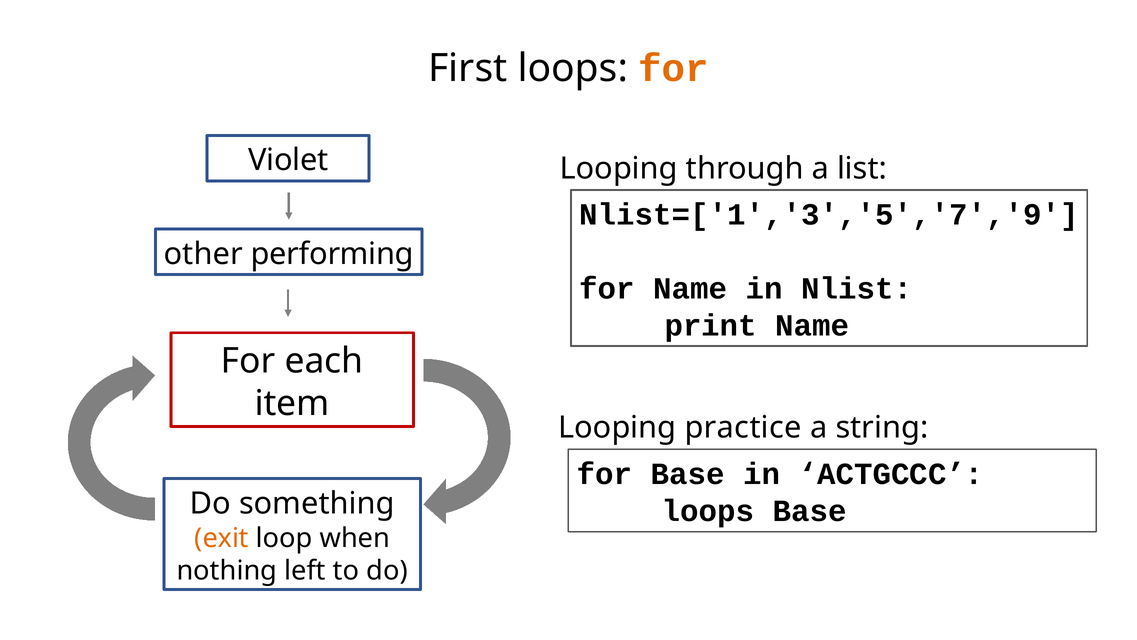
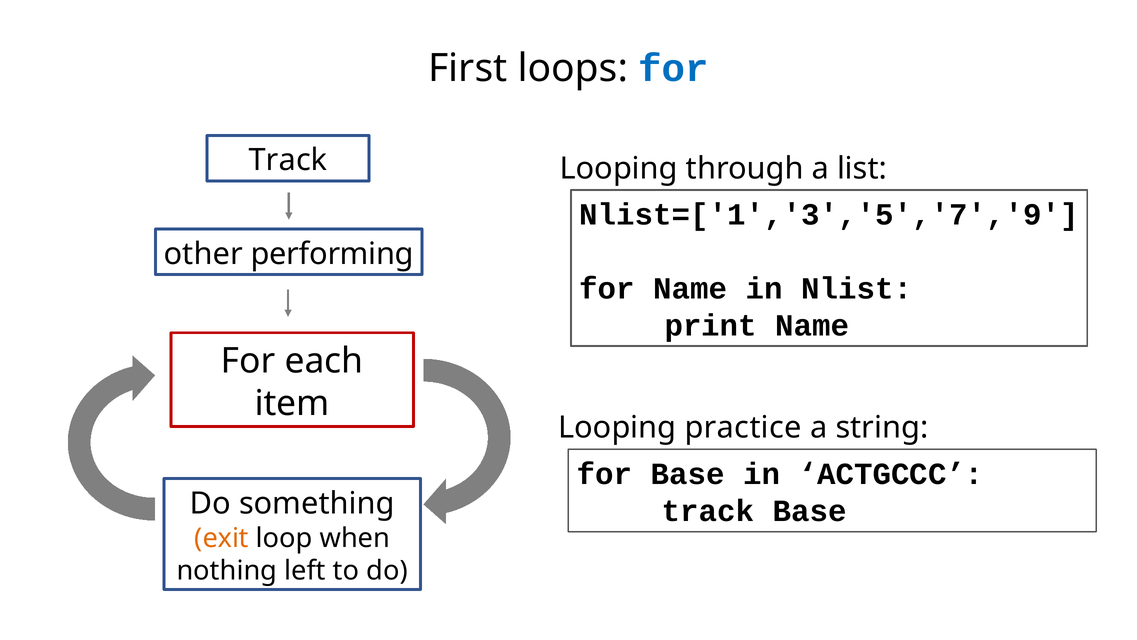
for colour: orange -> blue (674, 68)
Violet: Violet -> Track (288, 160)
loops: loops -> track (708, 511)
